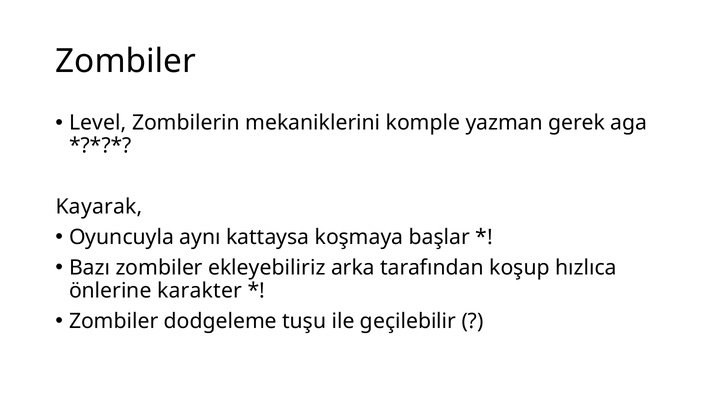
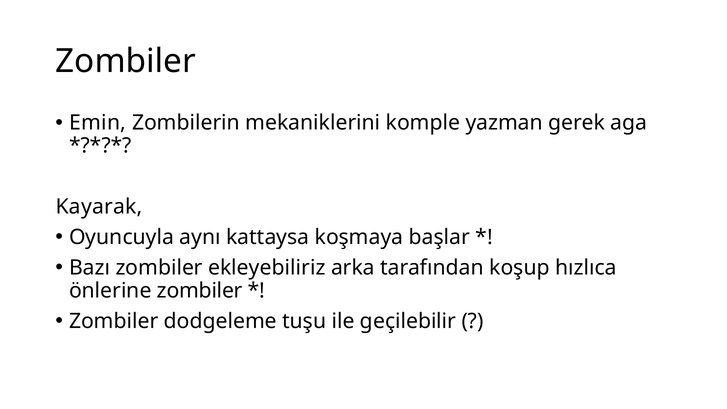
Level: Level -> Emin (98, 123)
önlerine karakter: karakter -> zombiler (200, 291)
